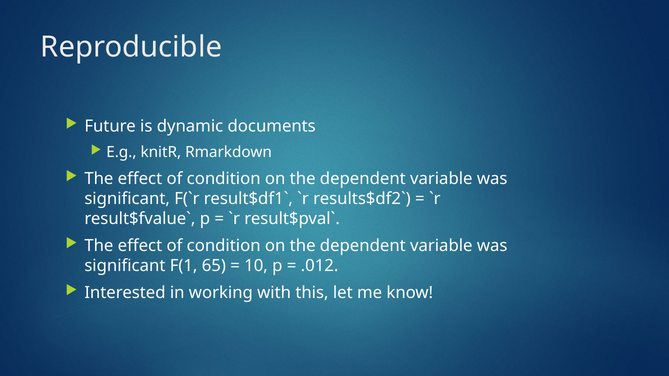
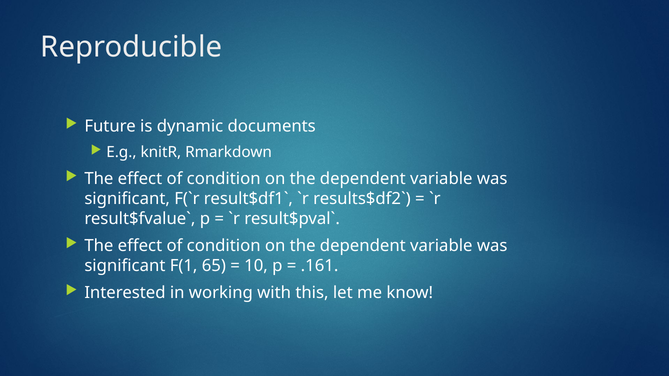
.012: .012 -> .161 (320, 266)
